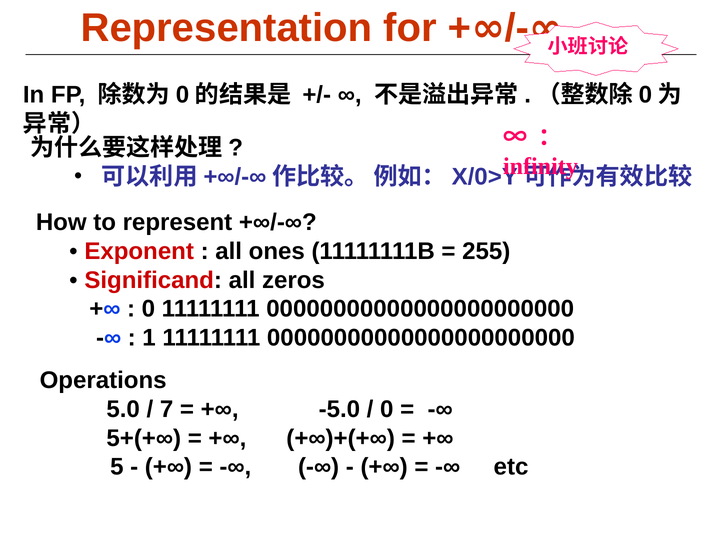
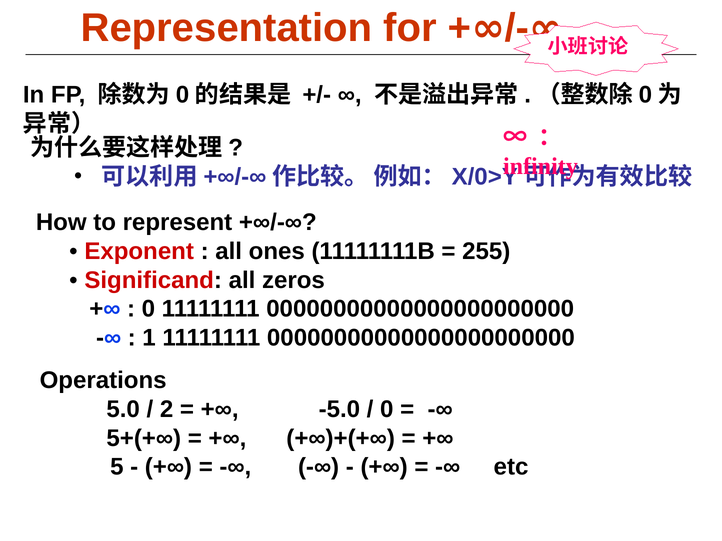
7: 7 -> 2 (167, 410)
